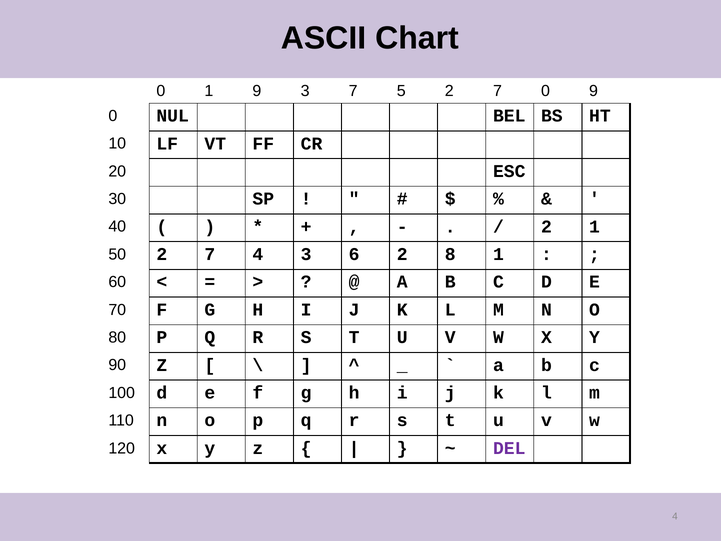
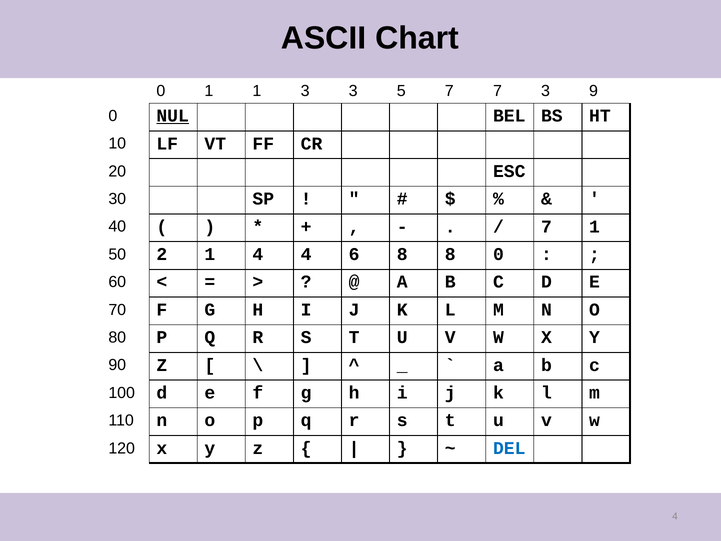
1 9: 9 -> 1 (257, 91)
3 7: 7 -> 3 (353, 91)
5 2: 2 -> 7 (449, 91)
7 0: 0 -> 3 (545, 91)
NUL underline: none -> present (173, 116)
2: 2 -> 7 (546, 227)
50 2 7: 7 -> 1 (210, 254)
4 3: 3 -> 4 (306, 254)
6 2: 2 -> 8 (402, 254)
8 1: 1 -> 0 (498, 254)
DEL colour: purple -> blue (509, 448)
